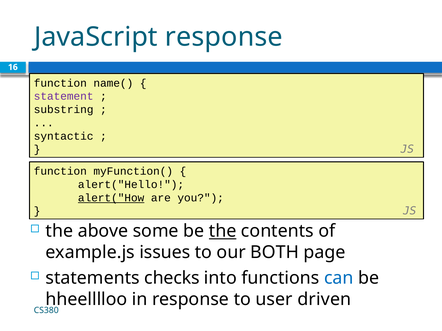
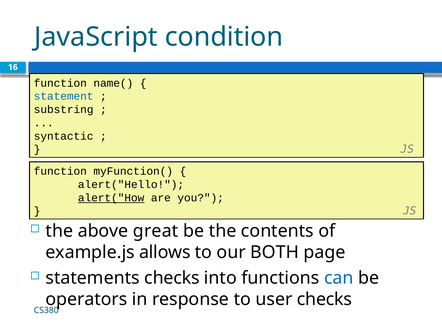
JavaScript response: response -> condition (224, 37)
statement colour: purple -> blue (64, 96)
some: some -> great (156, 231)
the underline: present -> none (223, 231)
issues: issues -> allows (165, 253)
hheelllloo: hheelllloo -> operators (86, 300)
user driven: driven -> checks (325, 300)
